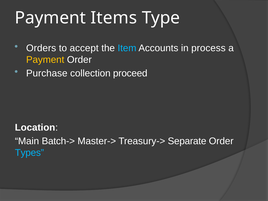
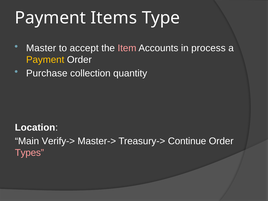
Orders: Orders -> Master (41, 48)
Item colour: light blue -> pink (127, 48)
proceed: proceed -> quantity (130, 73)
Batch->: Batch-> -> Verify-> (58, 141)
Separate: Separate -> Continue (187, 141)
Types colour: light blue -> pink (29, 153)
